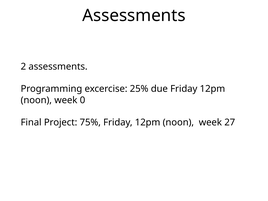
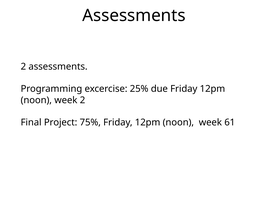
week 0: 0 -> 2 (83, 100)
27: 27 -> 61 (230, 122)
